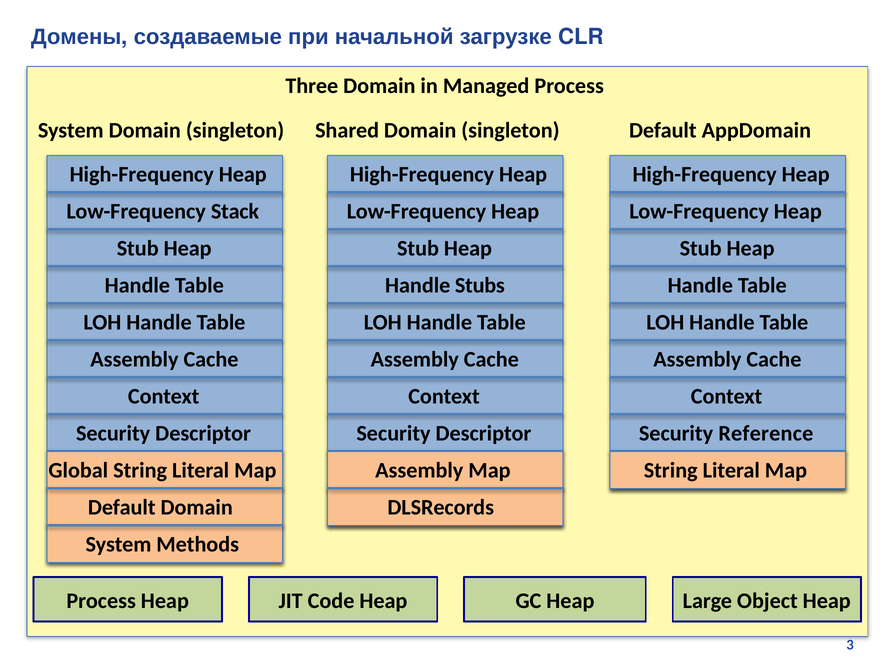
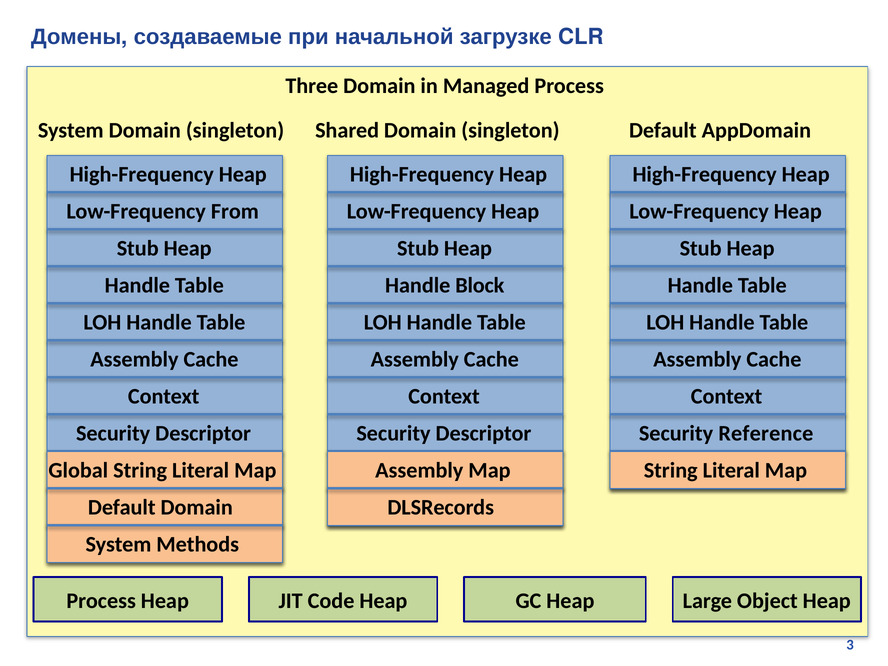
Stack: Stack -> From (235, 212)
Stubs: Stubs -> Block (480, 286)
